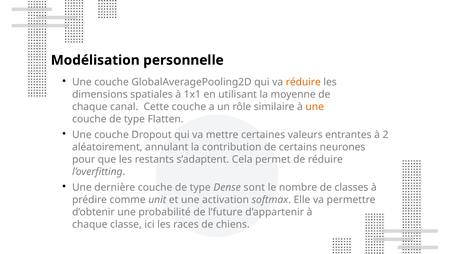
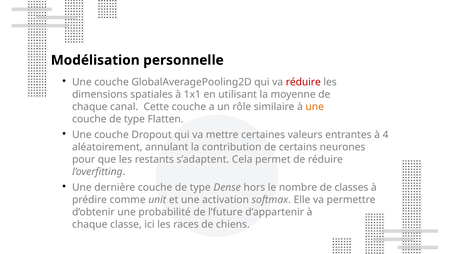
réduire colour: orange -> red (303, 82)
2: 2 -> 4 (386, 135)
sont: sont -> hors (254, 188)
